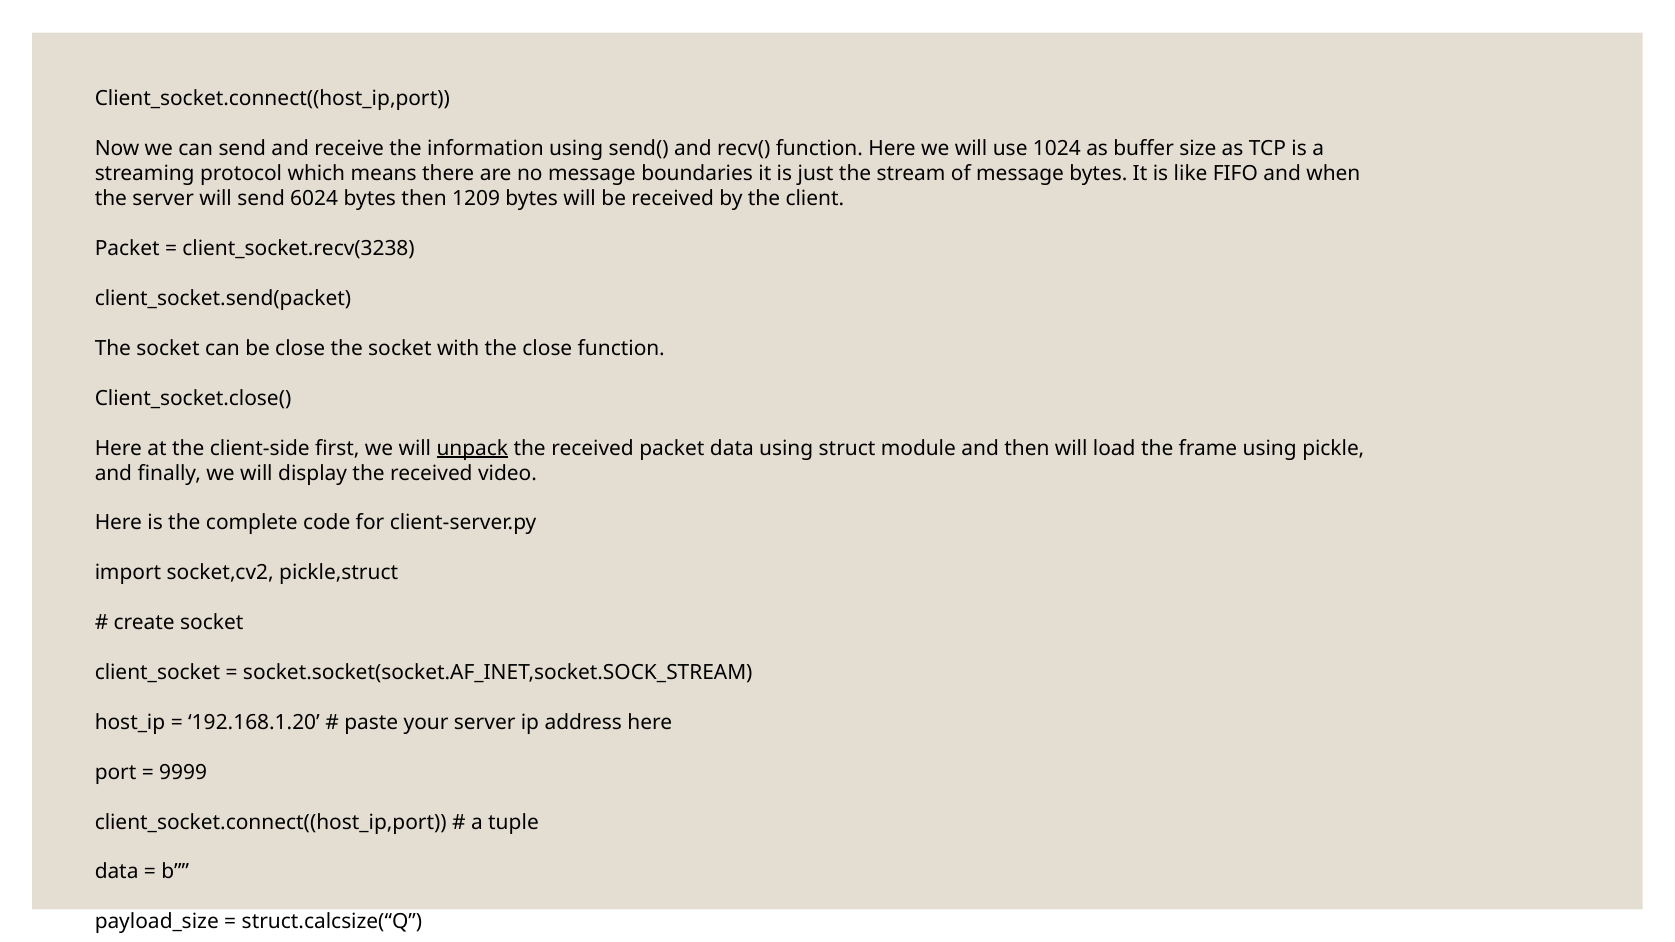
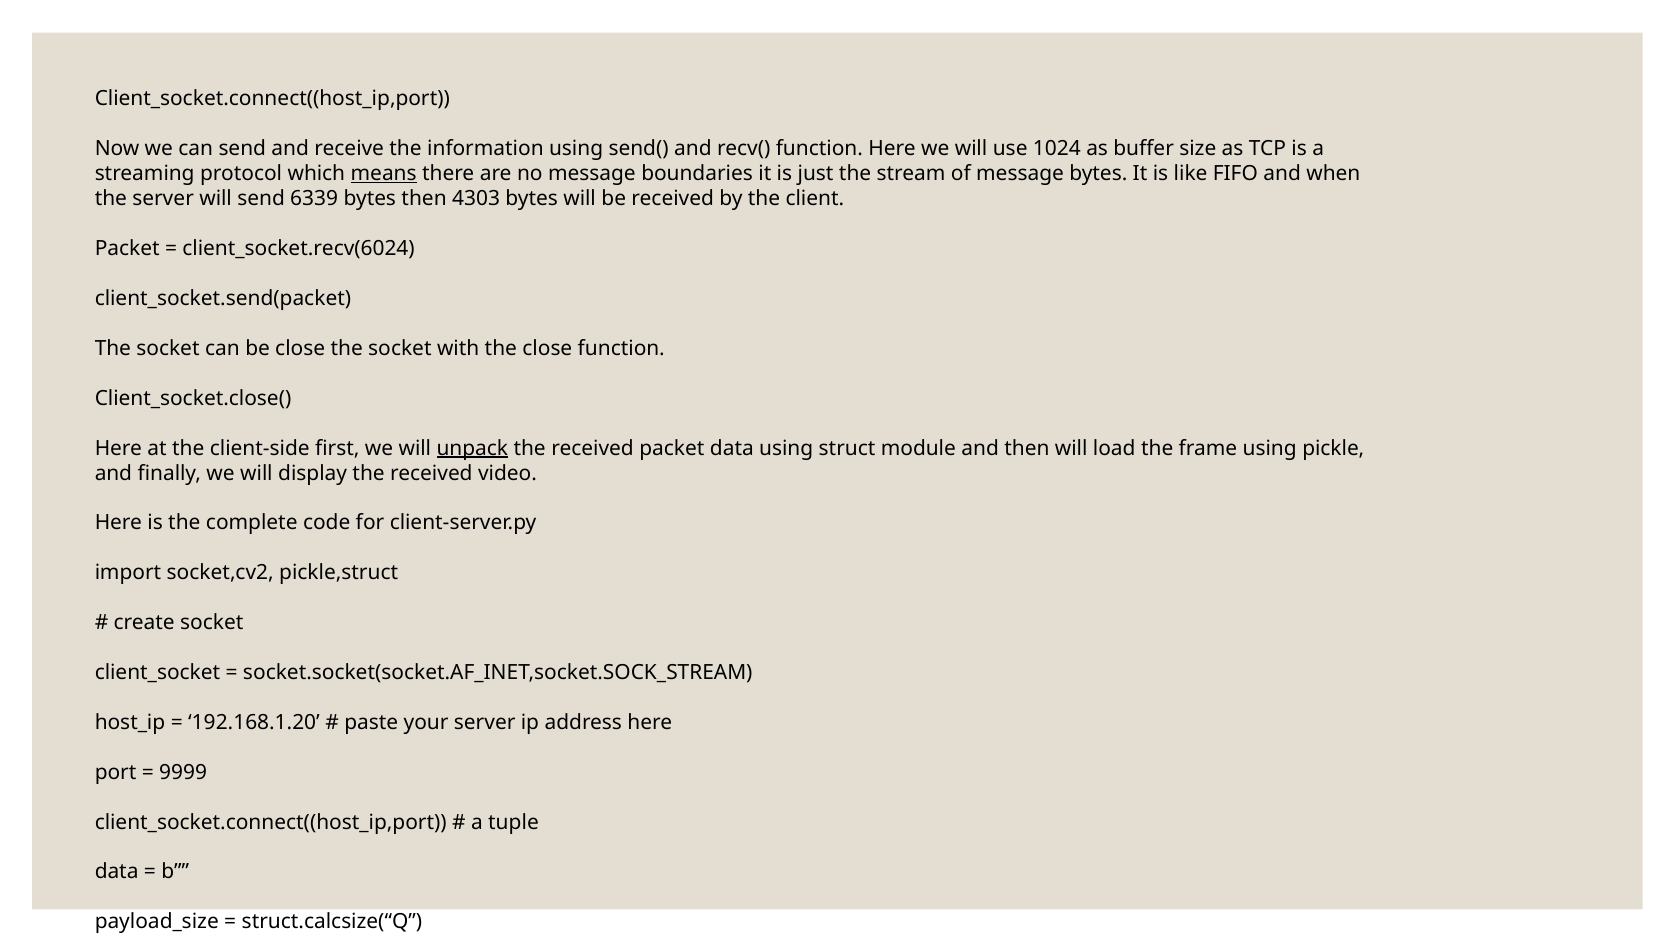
means underline: none -> present (384, 174)
6024: 6024 -> 6339 (314, 199)
1209: 1209 -> 4303 (476, 199)
client_socket.recv(3238: client_socket.recv(3238 -> client_socket.recv(6024 (299, 249)
